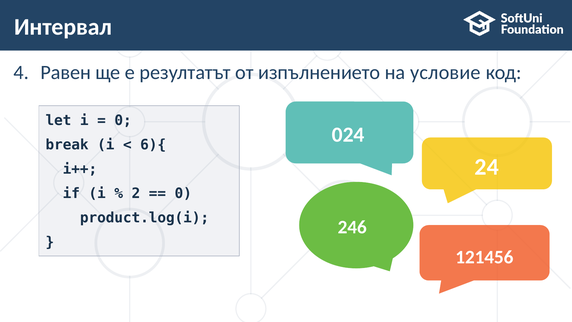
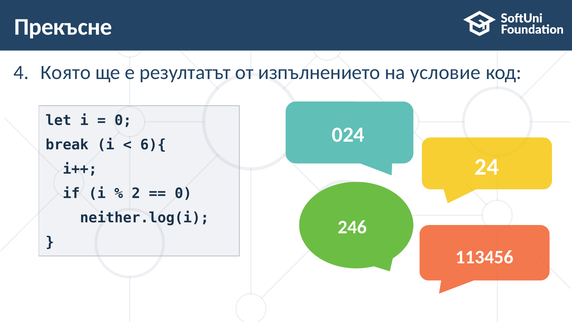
Интервал: Интервал -> Прекъсне (63, 27)
Равен: Равен -> Която (66, 72)
product.log(i: product.log(i -> neither.log(i (145, 218)
121456: 121456 -> 113456 (485, 257)
